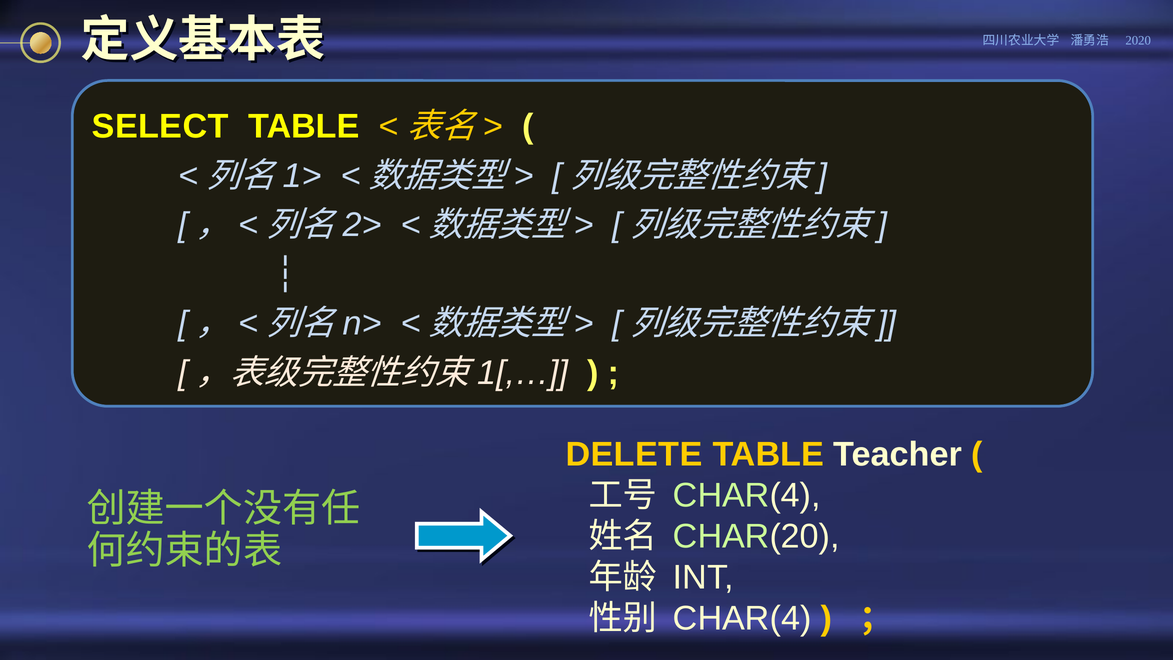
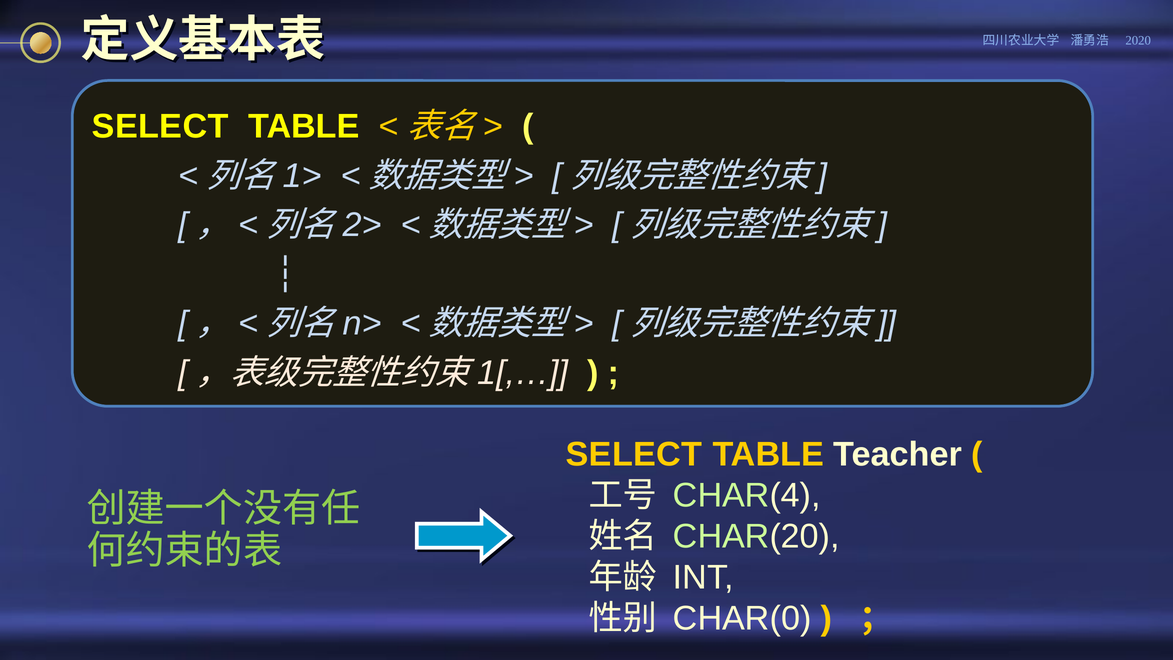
DELETE: DELETE -> SELECT (634, 454)
CHAR(4: CHAR(4 -> CHAR(0 (742, 618)
